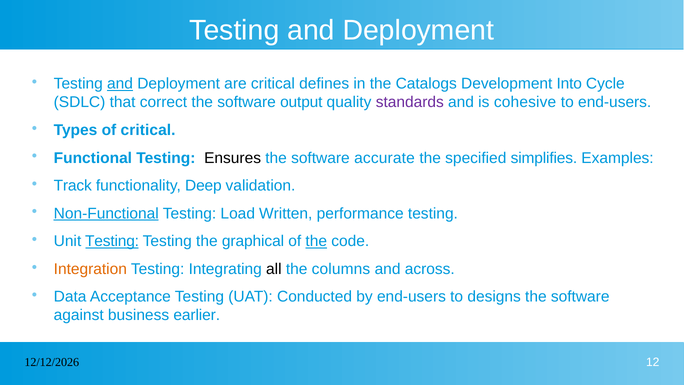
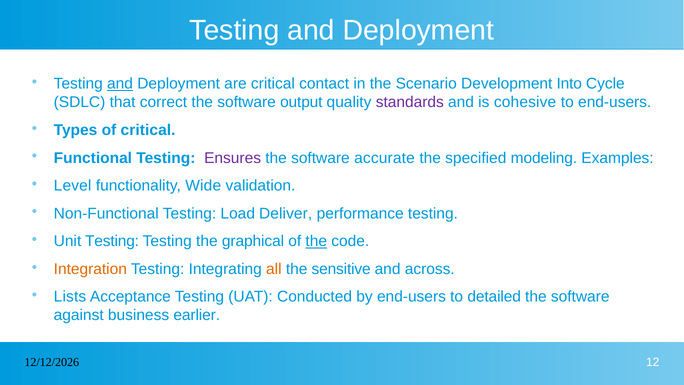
defines: defines -> contact (324, 84)
Catalogs: Catalogs -> Scenario (426, 84)
Ensures colour: black -> purple (233, 158)
simplifies: simplifies -> modeling (544, 158)
Track: Track -> Level (73, 186)
Deep: Deep -> Wide (203, 186)
Non-Functional underline: present -> none (106, 213)
Written: Written -> Deliver (286, 213)
Testing underline: present -> none (112, 241)
all colour: black -> orange (274, 269)
columns: columns -> sensitive (341, 269)
Data: Data -> Lists (70, 297)
designs: designs -> detailed (494, 297)
